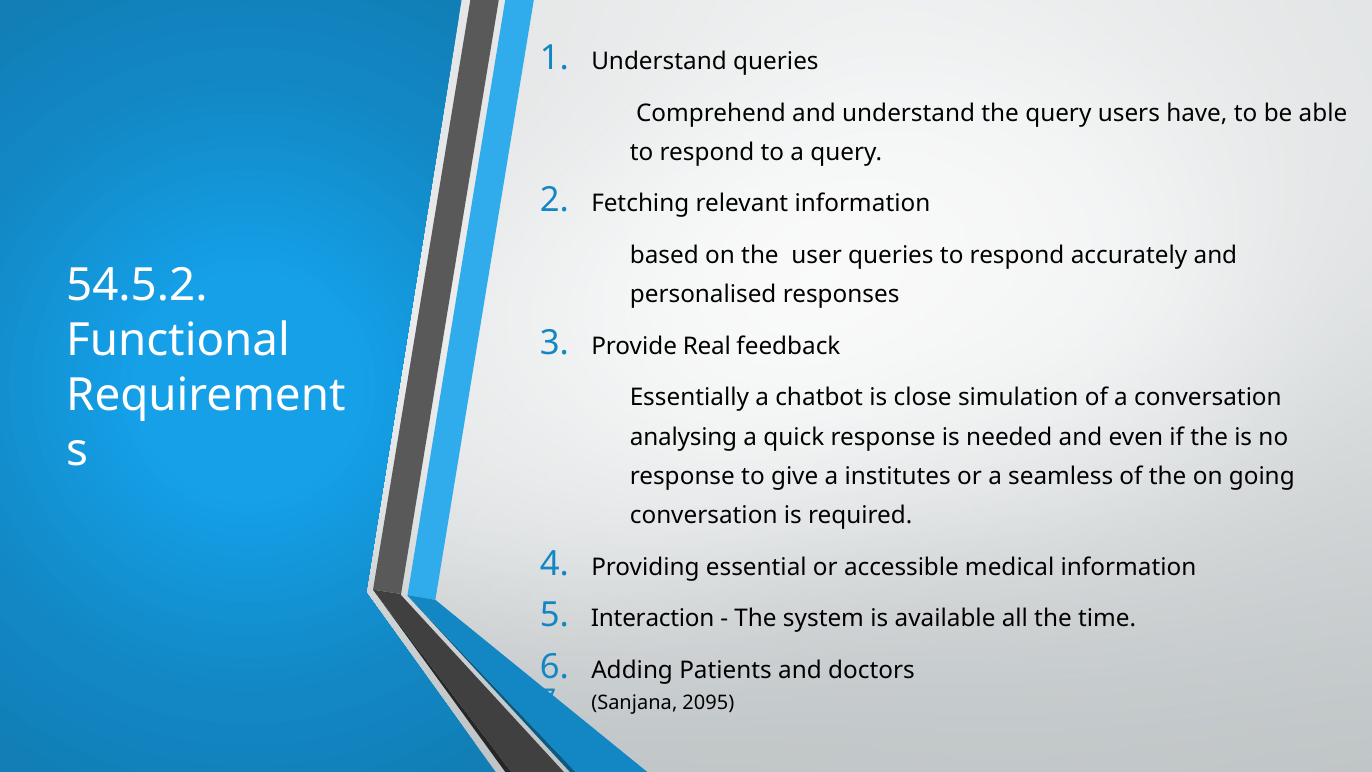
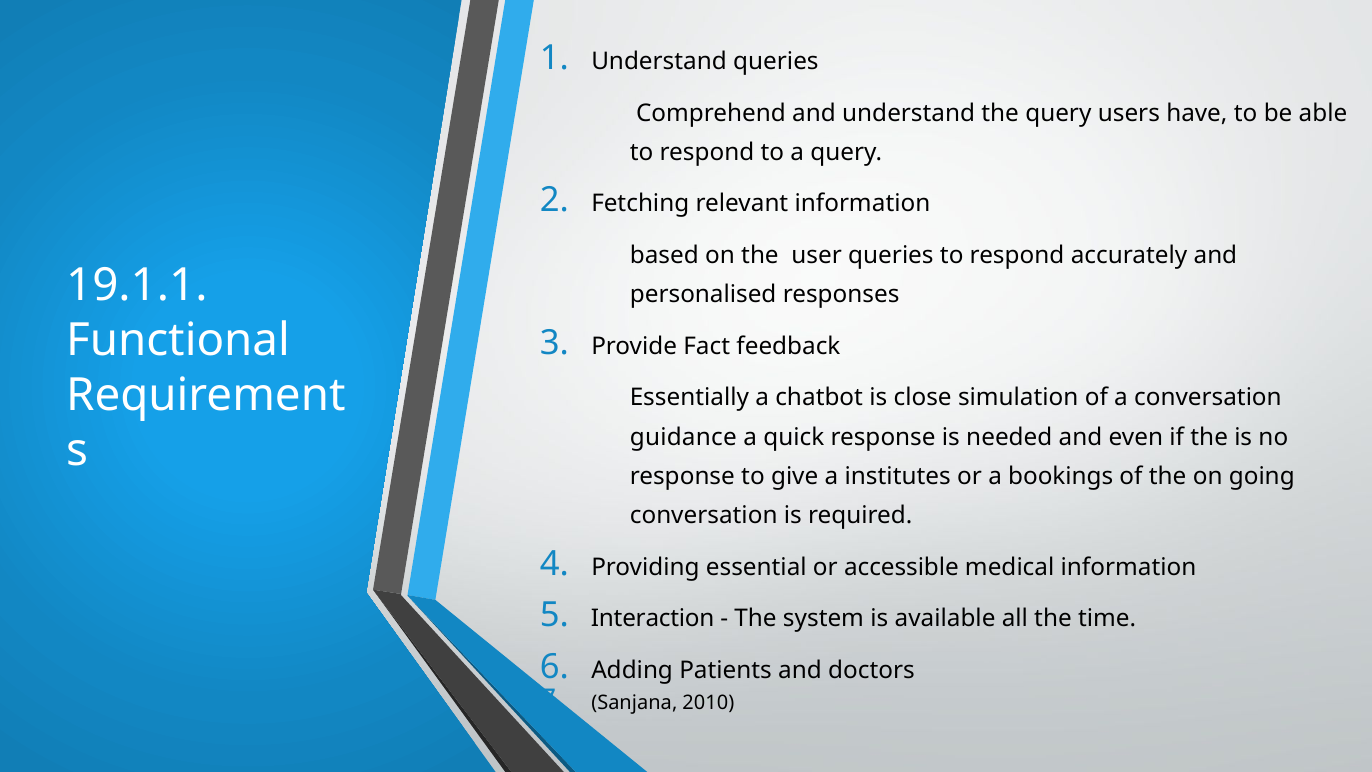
54.5.2: 54.5.2 -> 19.1.1 (137, 285)
Real: Real -> Fact (707, 346)
analysing: analysing -> guidance (683, 437)
seamless: seamless -> bookings (1061, 476)
2095: 2095 -> 2010 (708, 703)
